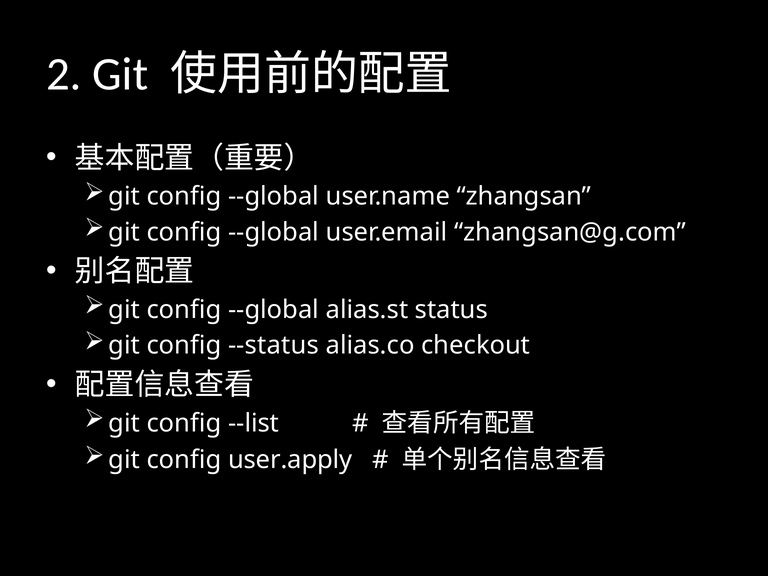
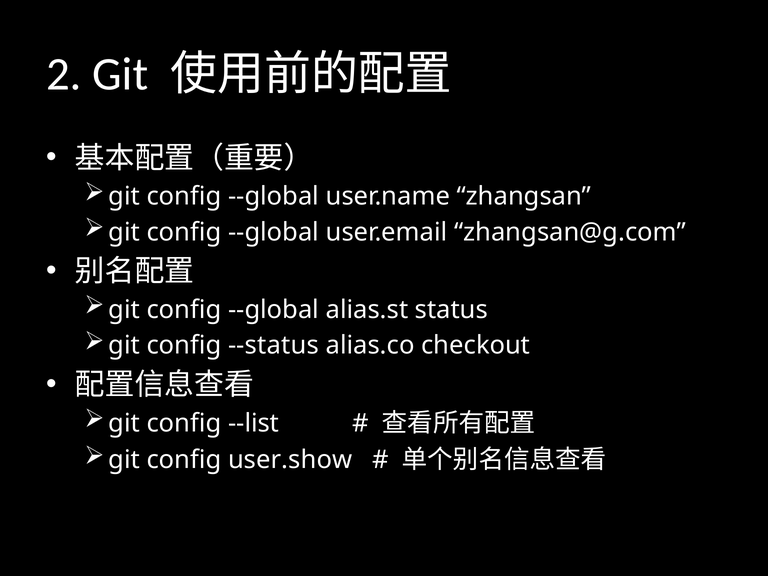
user.apply: user.apply -> user.show (290, 460)
